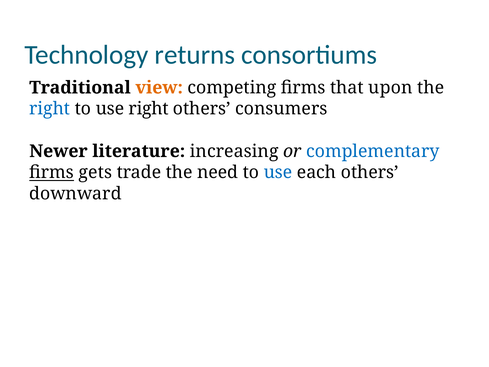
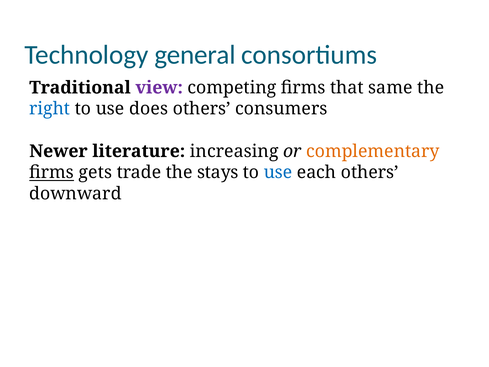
returns: returns -> general (195, 55)
view colour: orange -> purple (159, 88)
upon: upon -> same (390, 88)
use right: right -> does (149, 109)
complementary colour: blue -> orange (373, 151)
need: need -> stays (218, 172)
